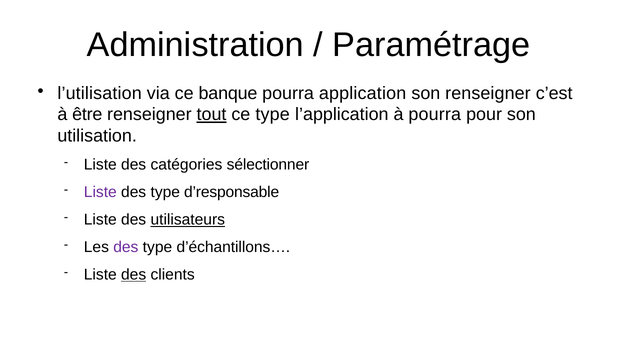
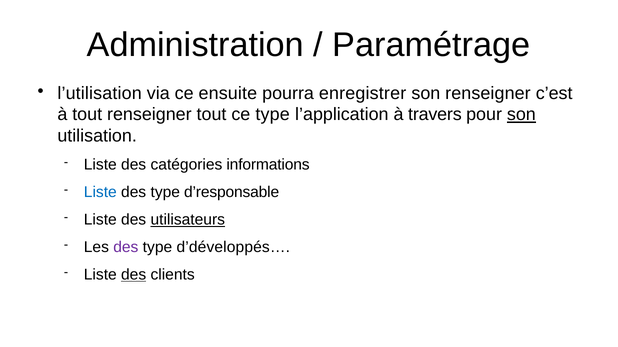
banque: banque -> ensuite (228, 93)
application: application -> enregistrer (363, 93)
à être: être -> tout (87, 115)
tout underline: present -> none (212, 115)
à pourra: pourra -> travers (435, 115)
son underline: none -> present (521, 115)
sélectionner: sélectionner -> informations (268, 165)
Liste colour: purple -> blue (100, 193)
d’échantillons…: d’échantillons… -> d’développés… (233, 248)
